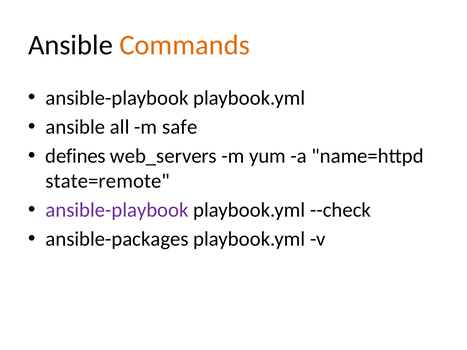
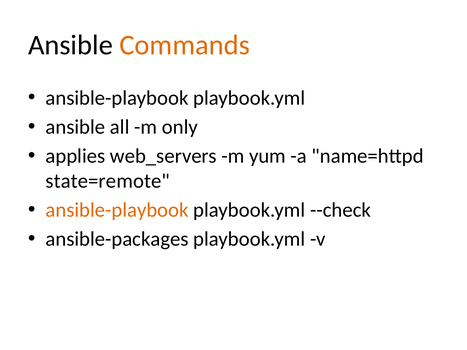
safe: safe -> only (180, 127)
defines: defines -> applies (75, 156)
ansible-playbook colour: purple -> orange (117, 210)
